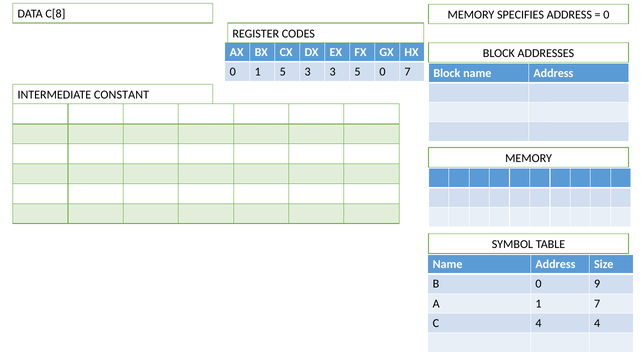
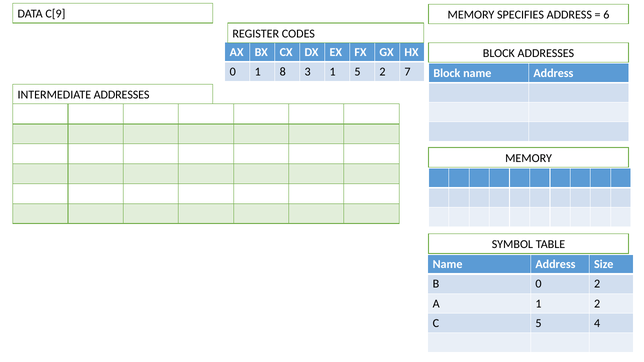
C[8: C[8 -> C[9 (55, 14)
0: 0 -> 6 (606, 15)
1 5: 5 -> 8 (283, 72)
3 3: 3 -> 1 (333, 72)
5 0: 0 -> 2 (382, 72)
INTERMEDIATE CONSTANT: CONSTANT -> ADDRESSES (122, 95)
0 9: 9 -> 2 (597, 284)
1 7: 7 -> 2 (597, 304)
C 4: 4 -> 5 (538, 323)
